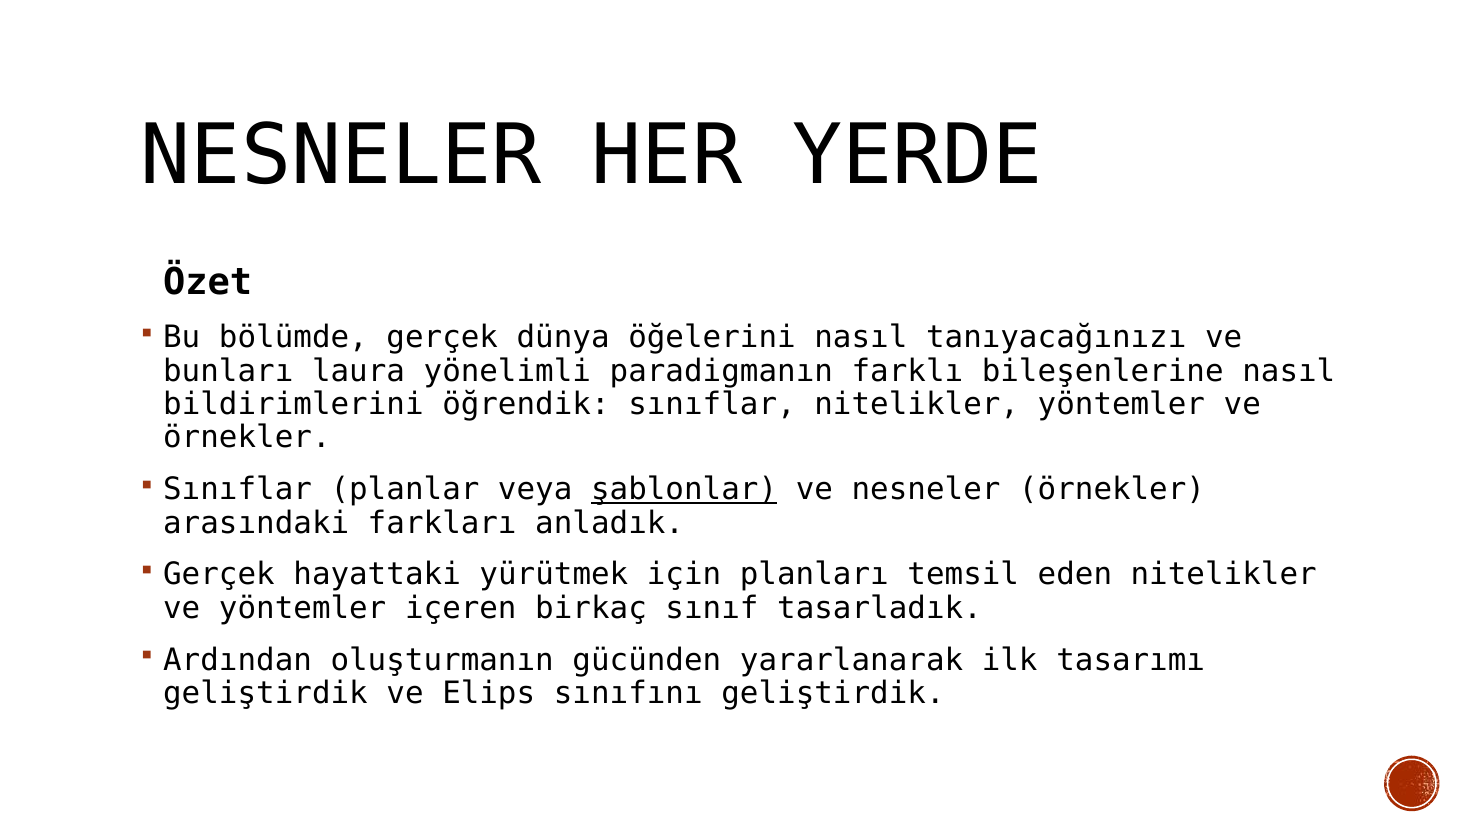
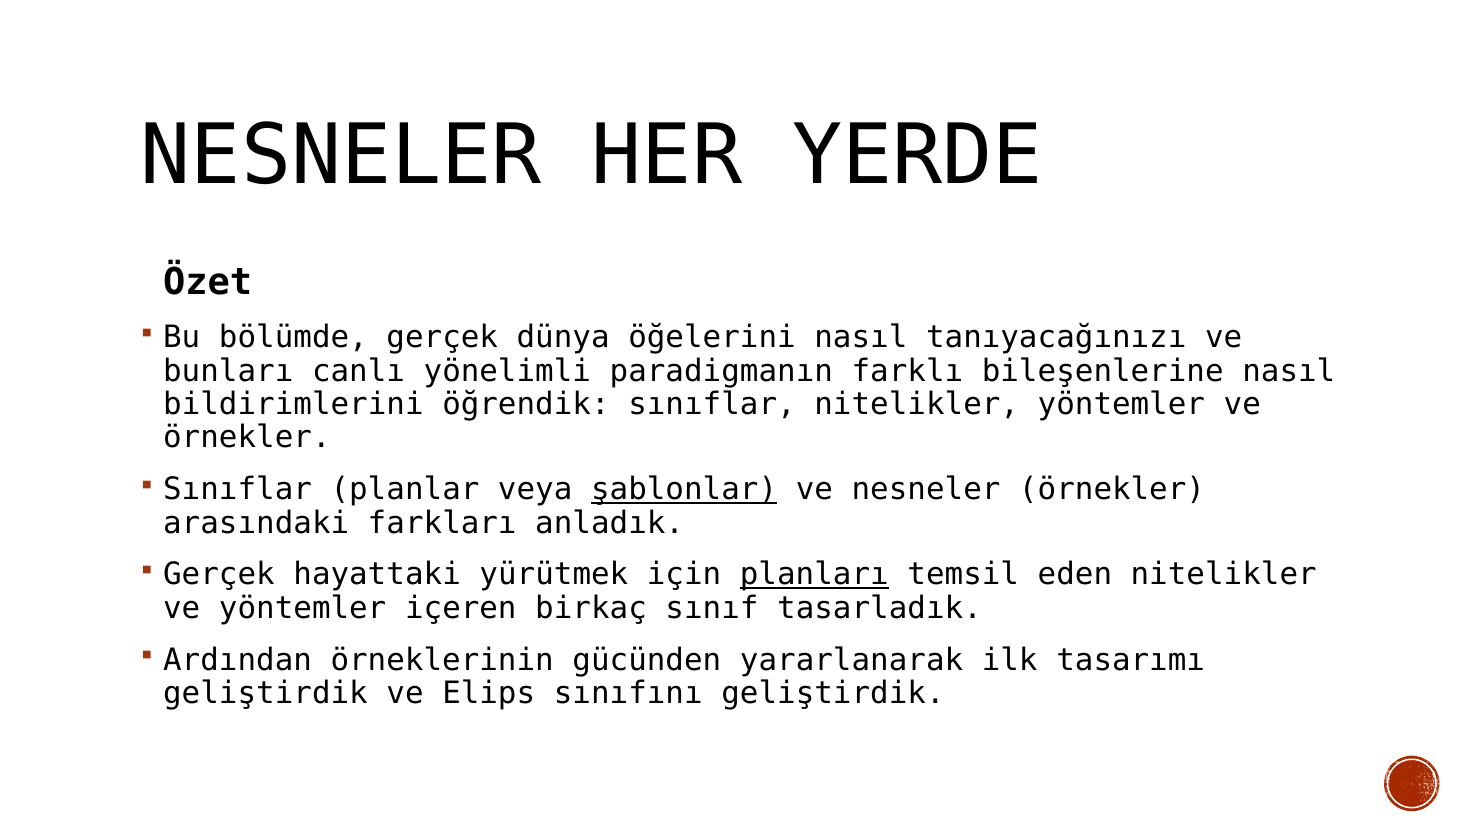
laura: laura -> canlı (358, 371)
planları underline: none -> present (814, 575)
oluşturmanın: oluşturmanın -> örneklerinin (442, 660)
